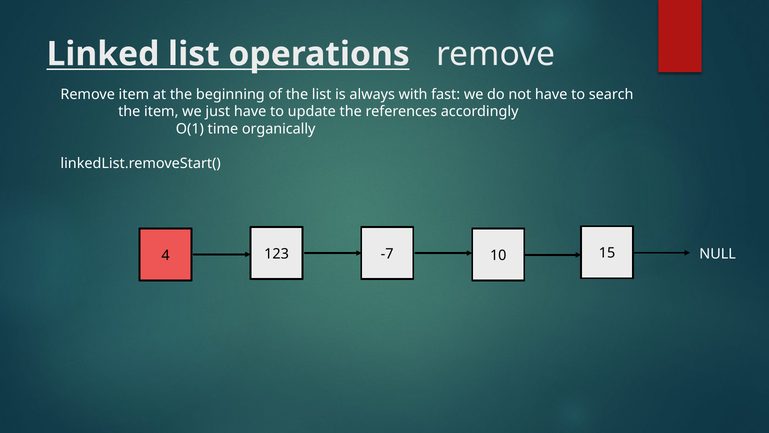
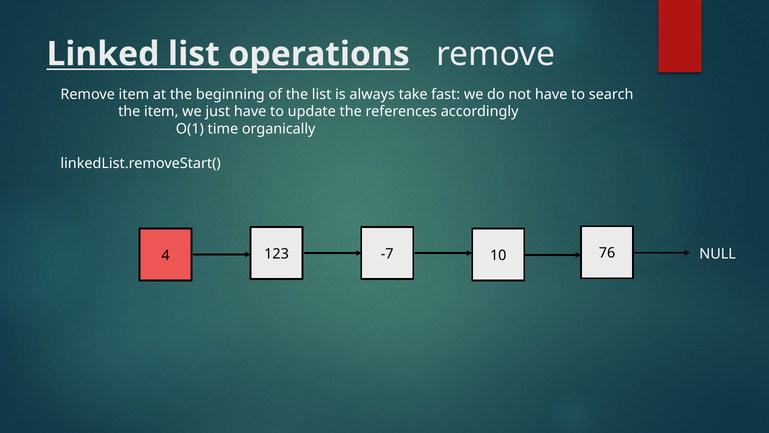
with: with -> take (413, 94)
15: 15 -> 76 (607, 253)
